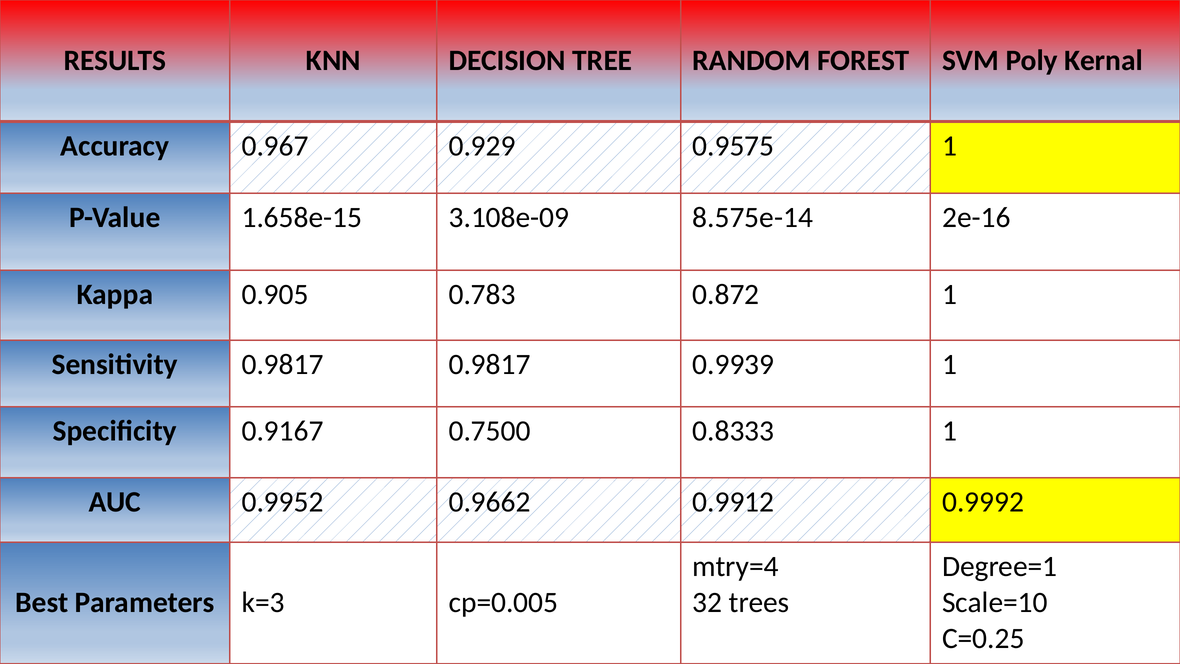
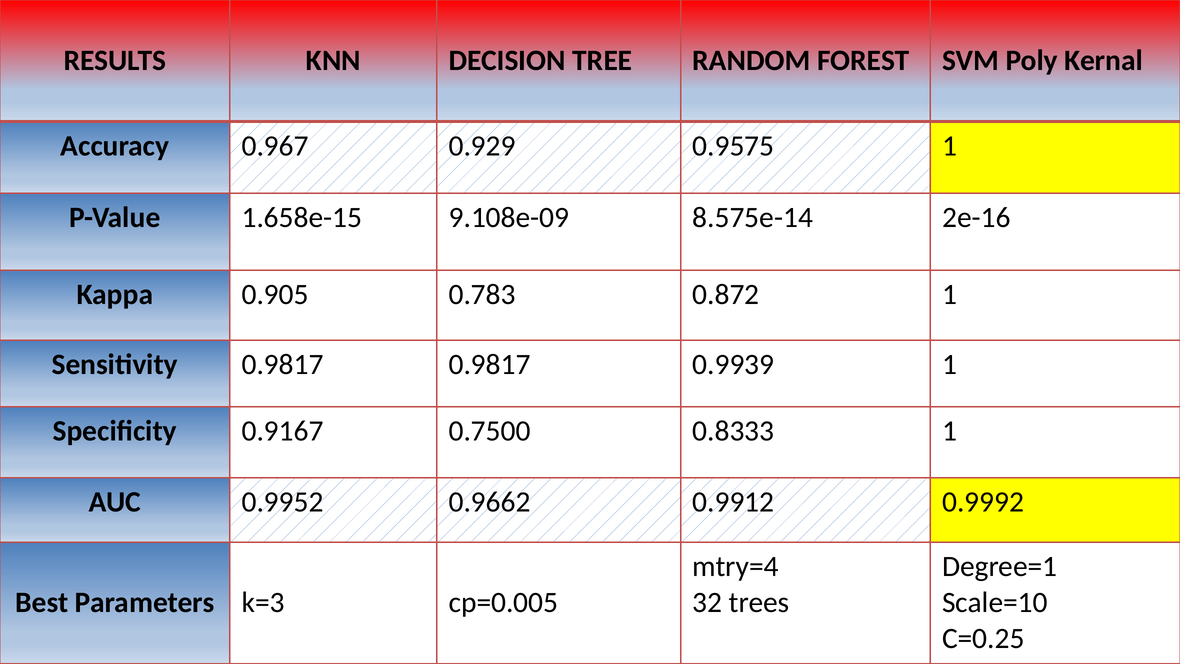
3.108e-09: 3.108e-09 -> 9.108e-09 (509, 218)
